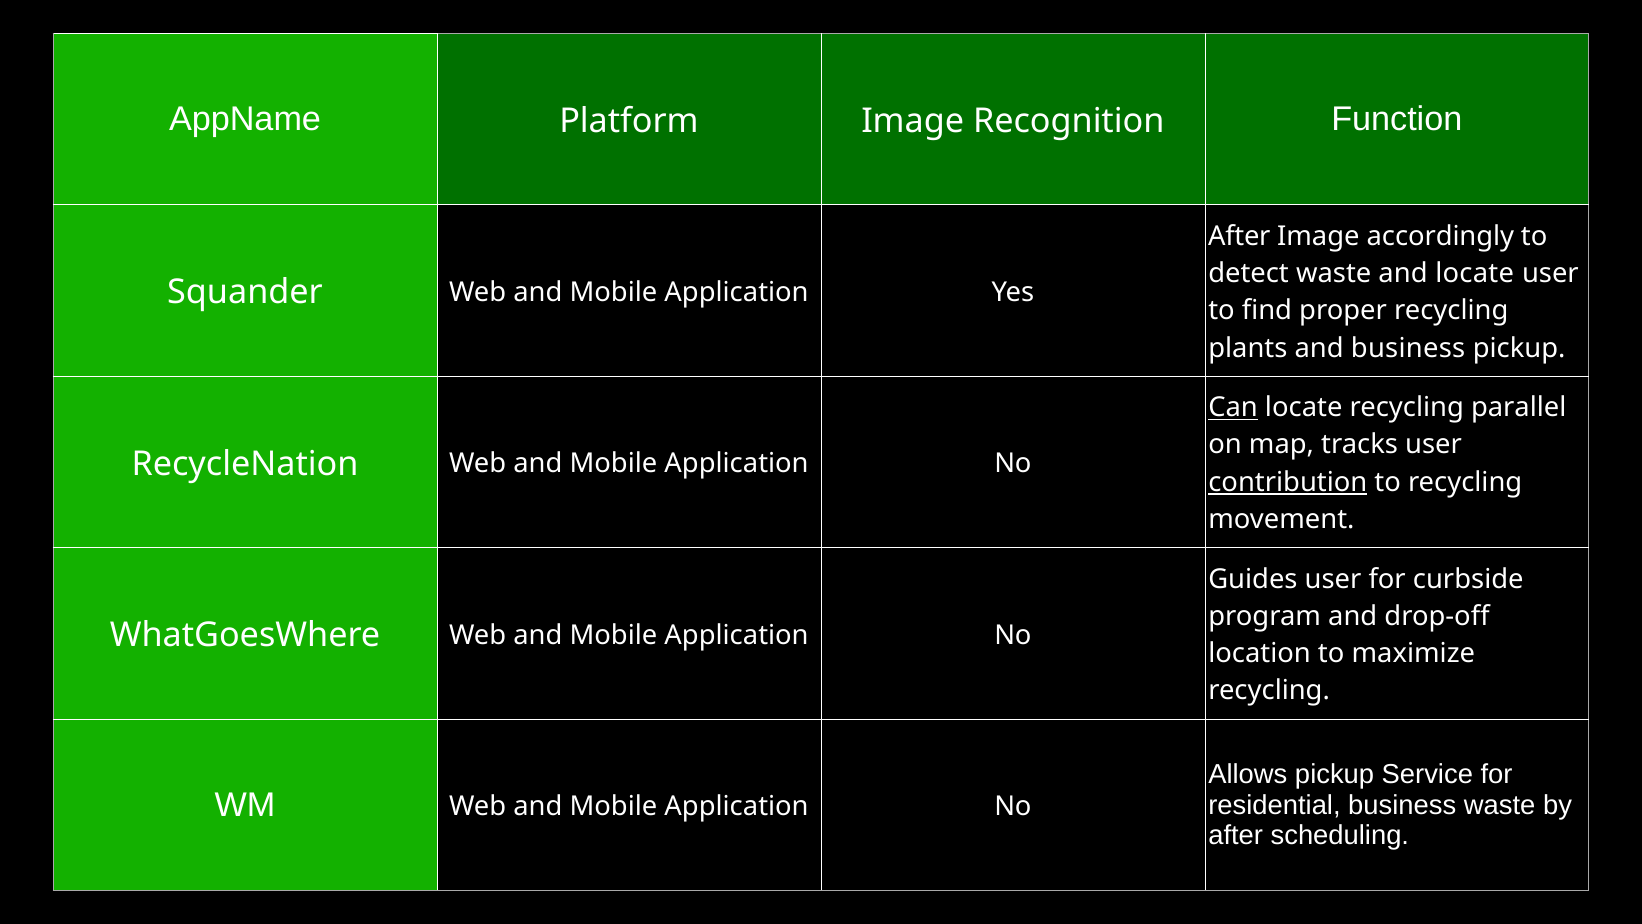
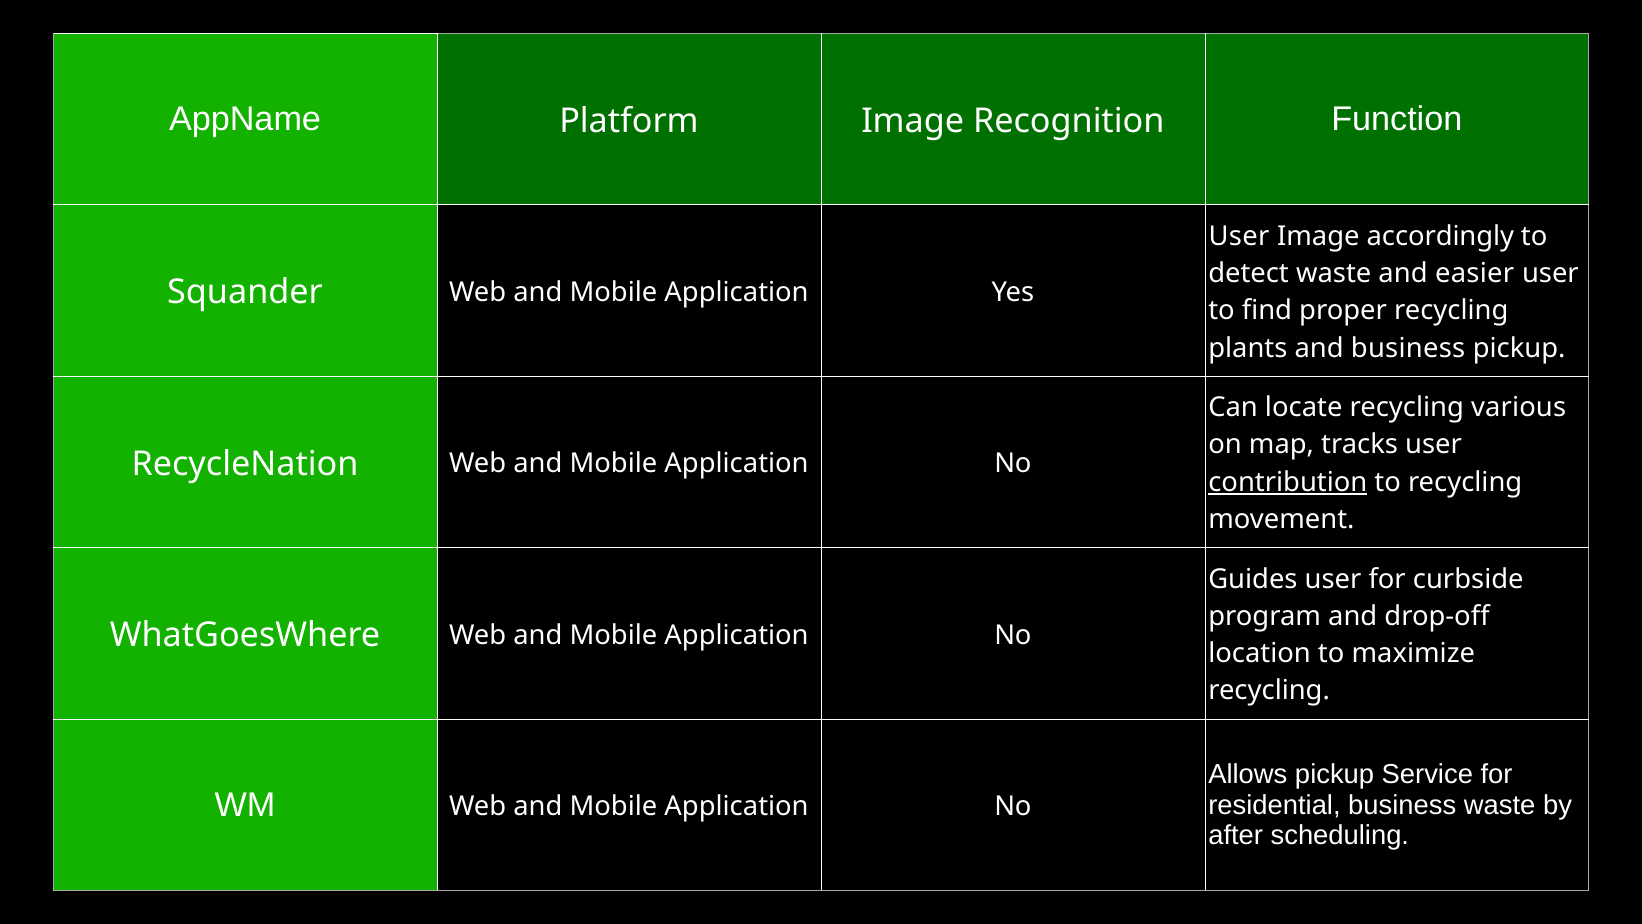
After: After -> User (1239, 236)
and locate: locate -> easier (1475, 273)
Can underline: present -> none (1233, 407)
parallel: parallel -> various (1519, 407)
